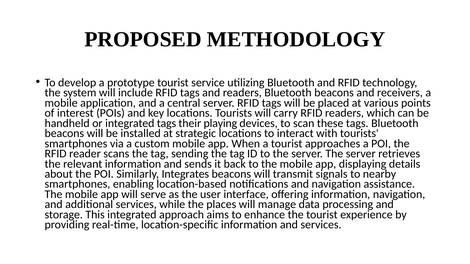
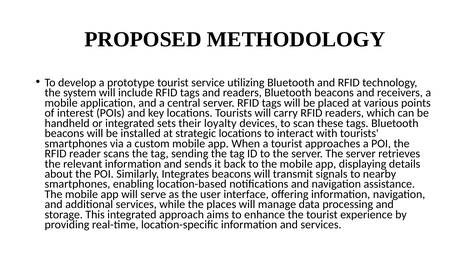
integrated tags: tags -> sets (166, 123)
playing: playing -> loyalty (220, 123)
